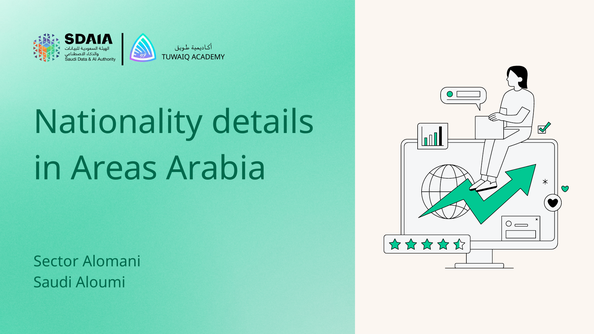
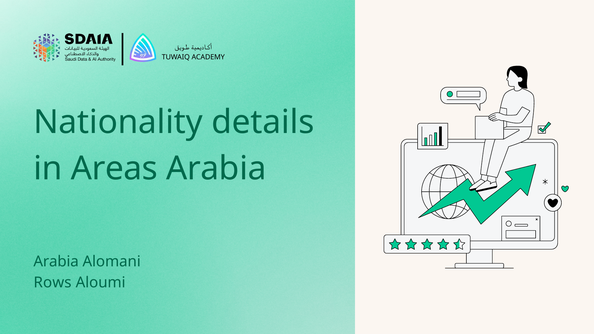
Sector: Sector -> Arabia (56, 262)
Saudi: Saudi -> Rows (53, 283)
